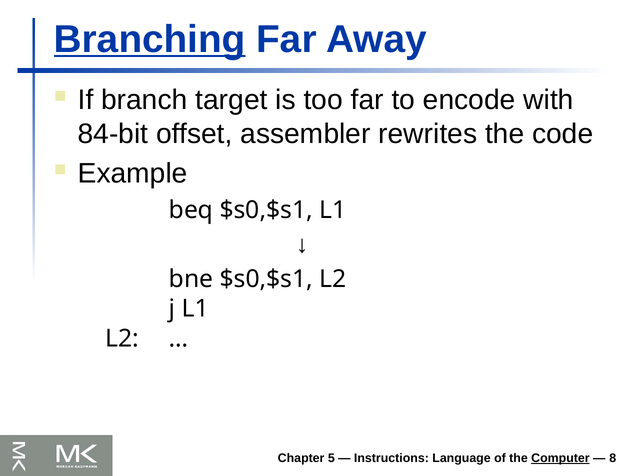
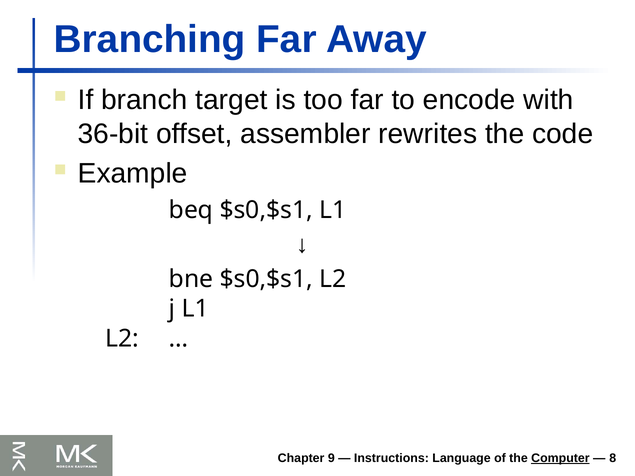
Branching underline: present -> none (150, 39)
84-bit: 84-bit -> 36-bit (113, 134)
5: 5 -> 9 (331, 458)
